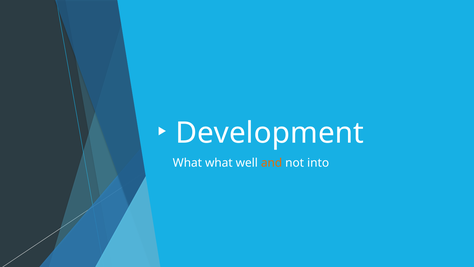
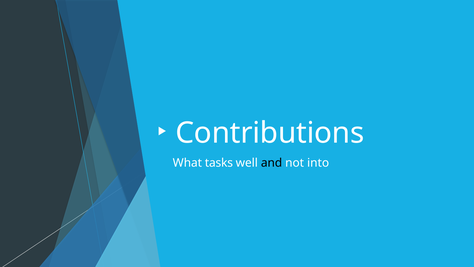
Development: Development -> Contributions (270, 133)
What what: what -> tasks (219, 163)
and colour: orange -> black (272, 163)
